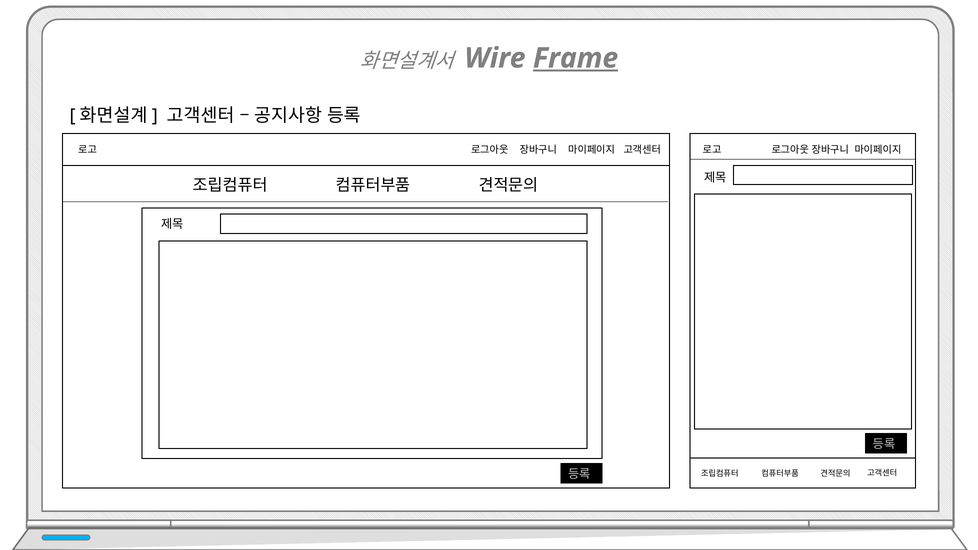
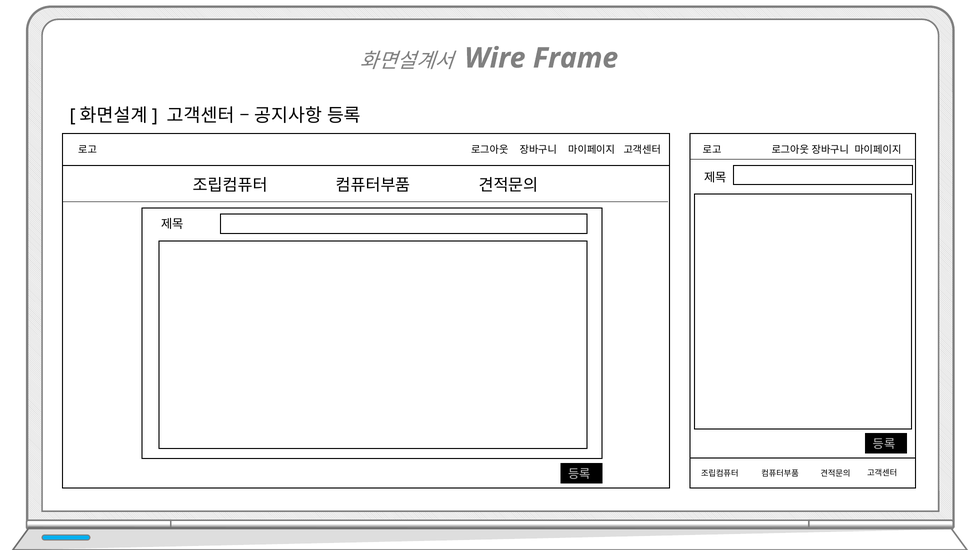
Frame underline: present -> none (576, 58)
